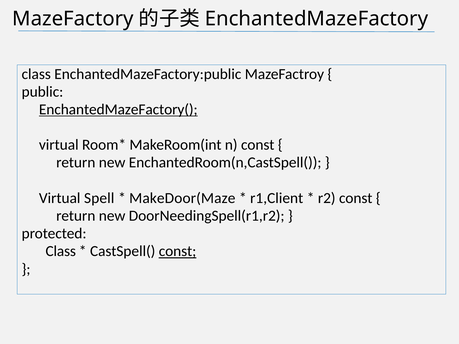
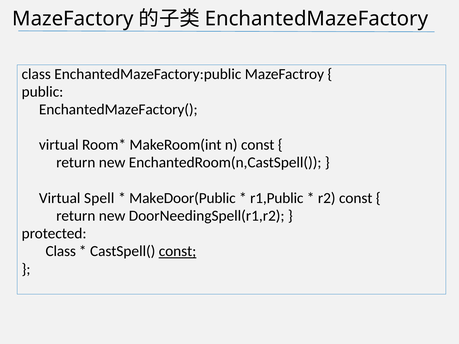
EnchantedMazeFactory( underline: present -> none (118, 110)
MakeDoor(Maze: MakeDoor(Maze -> MakeDoor(Public (182, 198)
r1,Client: r1,Client -> r1,Public (277, 198)
